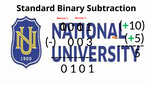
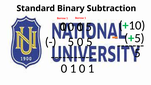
1: 1 -> 5 (89, 27)
0: 0 -> 5 (71, 42)
3: 3 -> 5 (89, 42)
